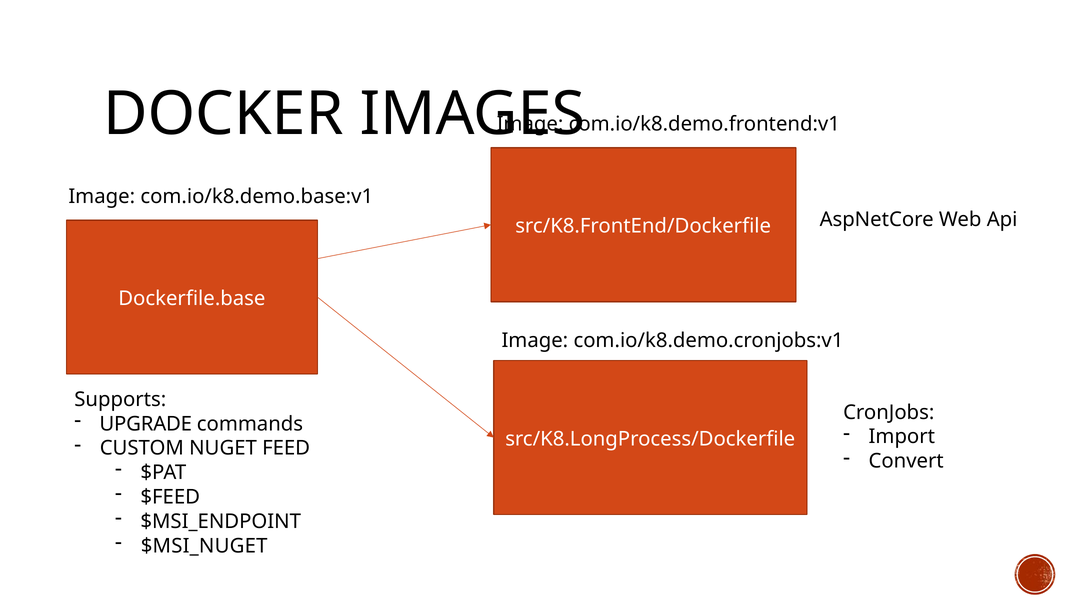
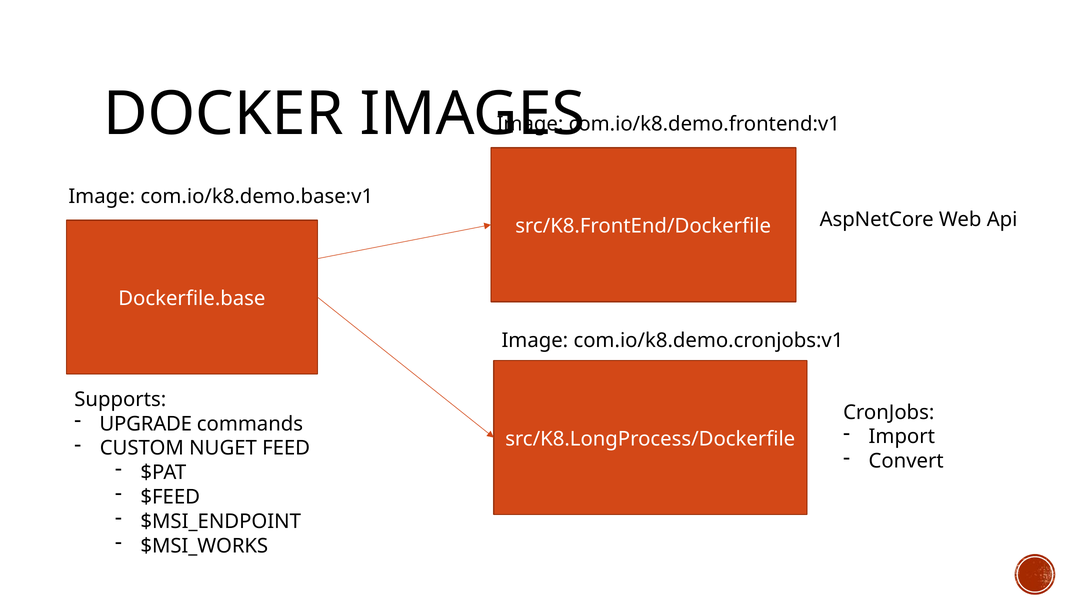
$MSI_NUGET: $MSI_NUGET -> $MSI_WORKS (204, 546)
